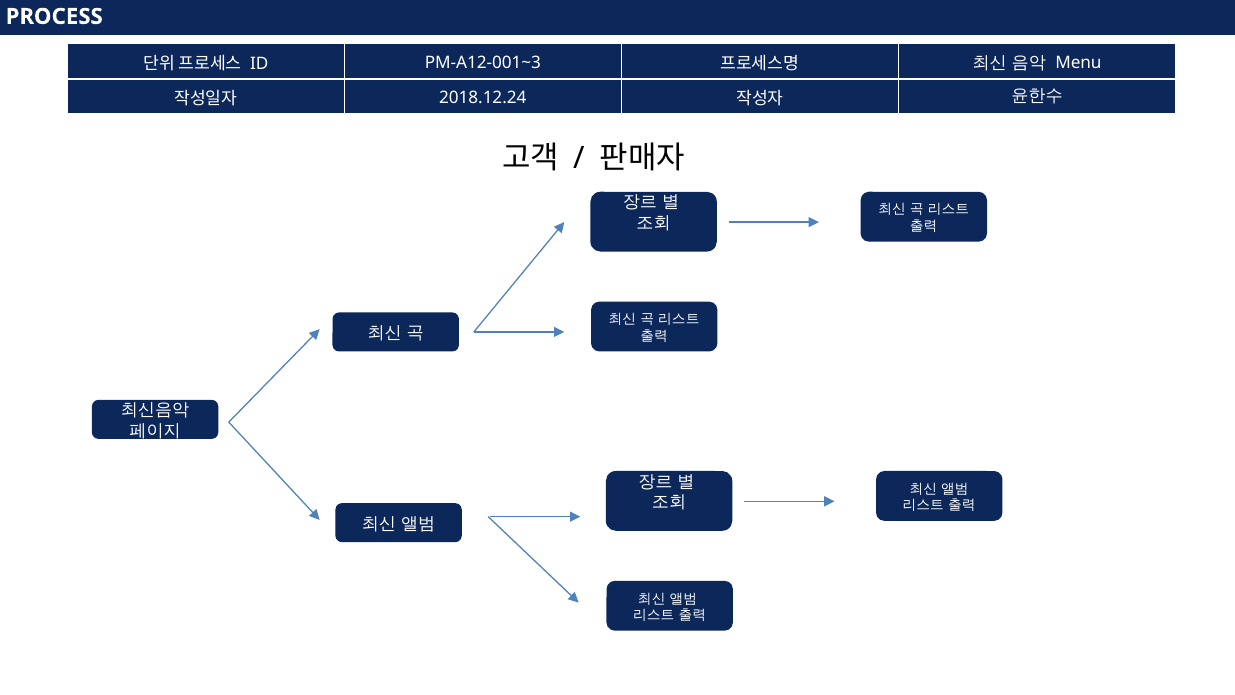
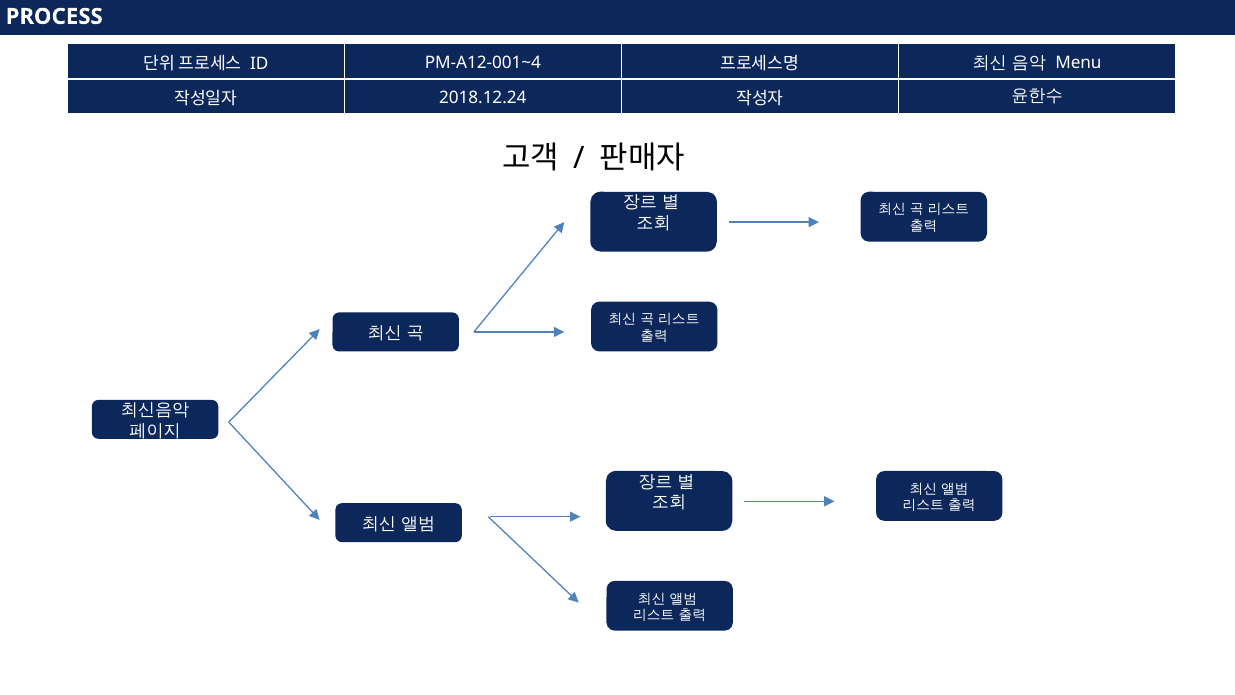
PM-A12-001~3: PM-A12-001~3 -> PM-A12-001~4 (483, 63)
